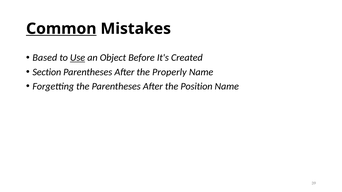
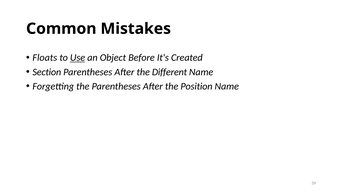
Common underline: present -> none (61, 29)
Based: Based -> Floats (45, 58)
Properly: Properly -> Different (170, 72)
